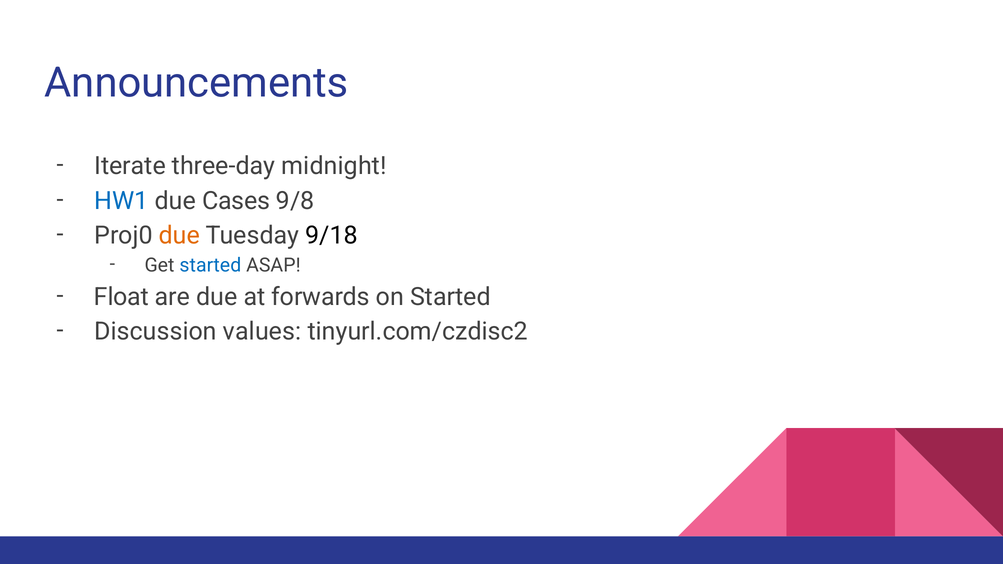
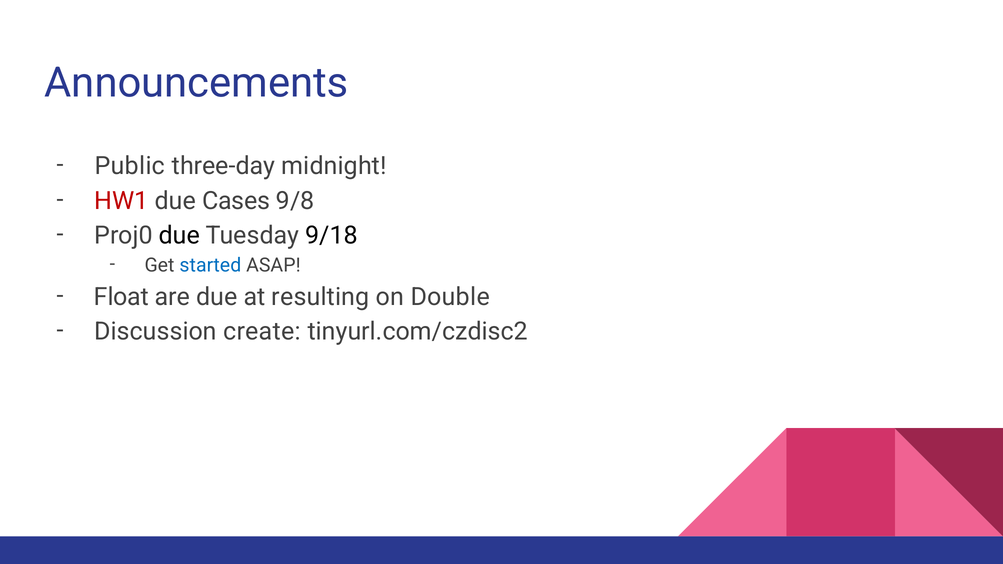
Iterate: Iterate -> Public (130, 166)
HW1 colour: blue -> red (121, 201)
due colour: orange -> black (179, 235)
forwards: forwards -> resulting (320, 297)
on Started: Started -> Double (450, 297)
values: values -> create (262, 331)
